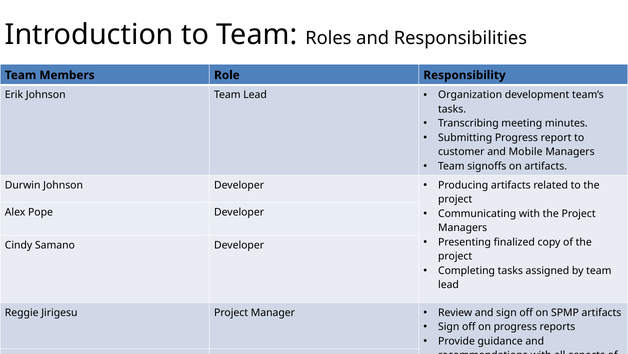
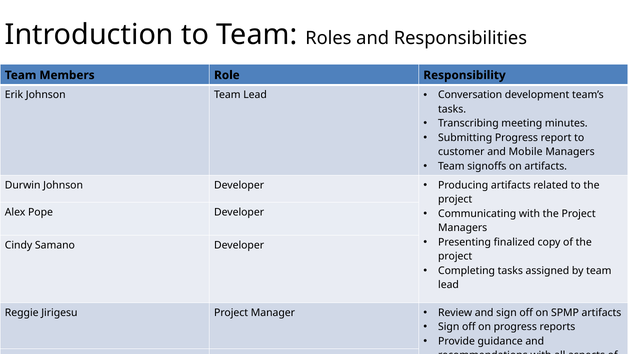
Organization: Organization -> Conversation (470, 95)
